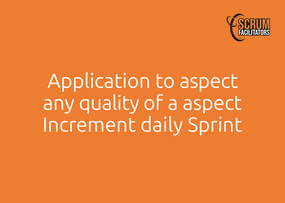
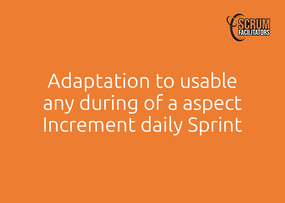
Application: Application -> Adaptation (99, 81)
to aspect: aspect -> usable (209, 81)
quality: quality -> during (109, 103)
